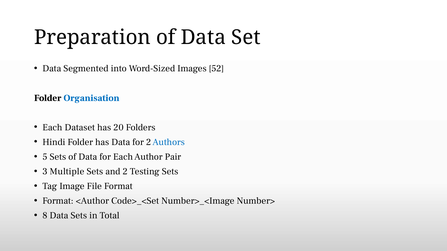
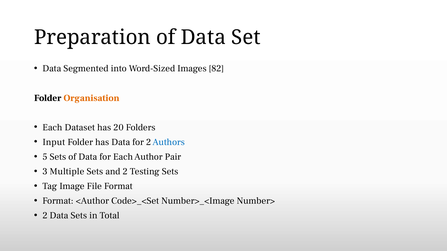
52: 52 -> 82 (216, 69)
Organisation colour: blue -> orange (91, 98)
Hindi: Hindi -> Input (54, 142)
8: 8 -> 2 (45, 216)
